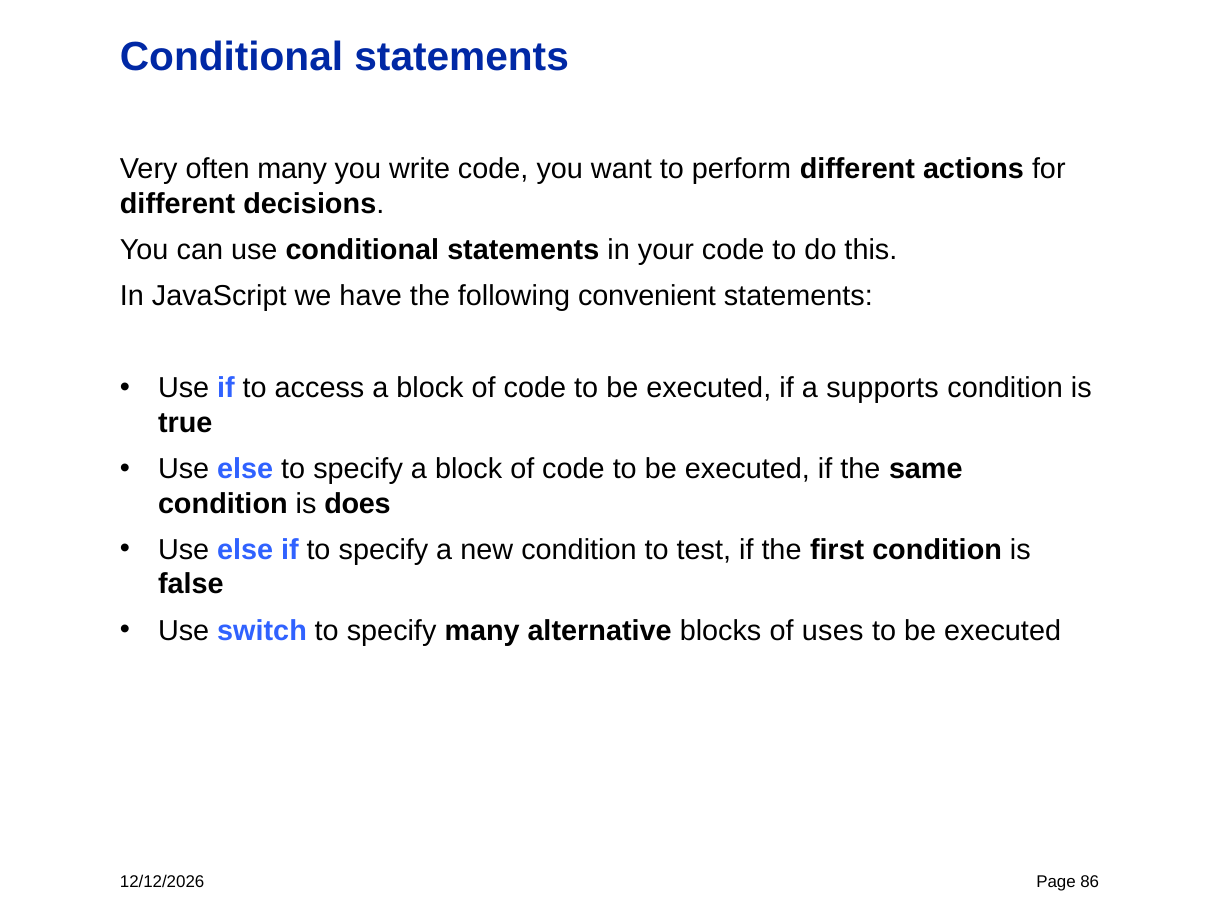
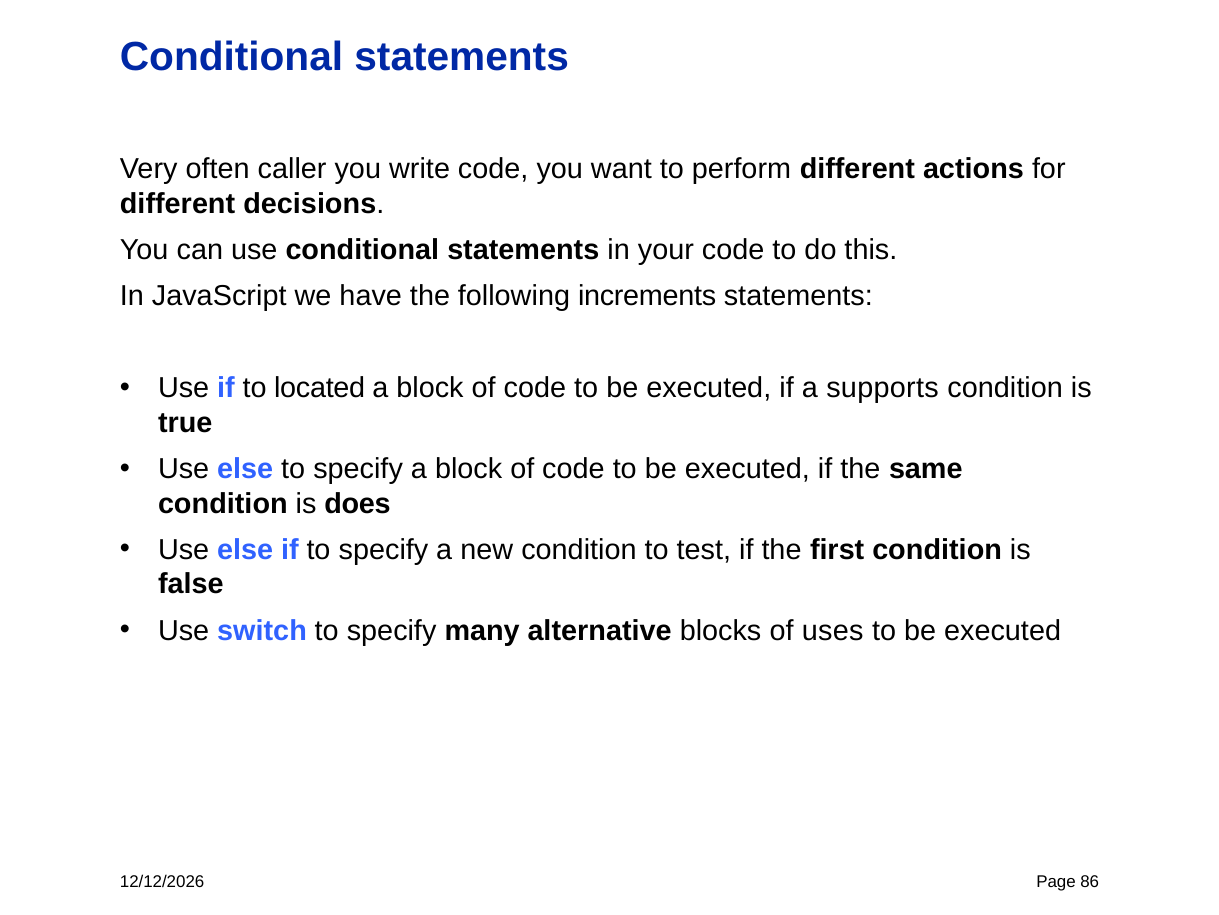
often many: many -> caller (292, 169)
convenient: convenient -> increments (647, 296)
access: access -> located (320, 388)
